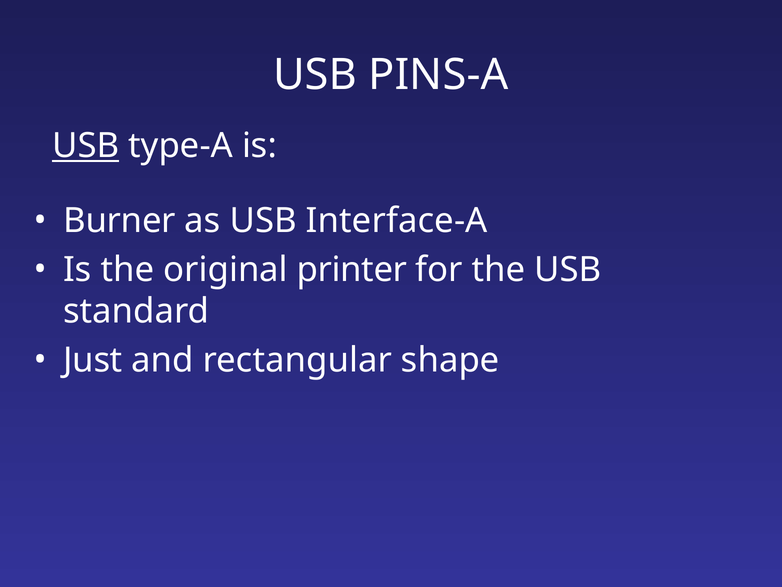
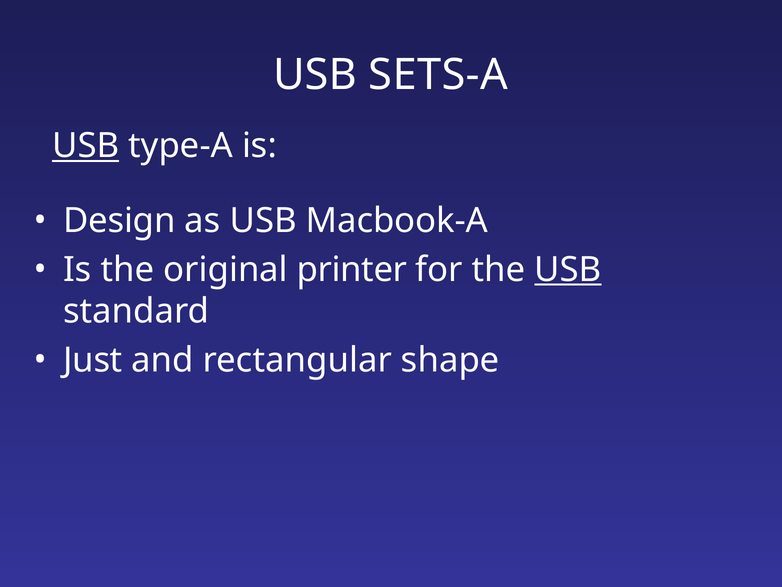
PINS-A: PINS-A -> SETS-A (438, 75)
Burner: Burner -> Design (119, 221)
Interface-A: Interface-A -> Macbook-A (397, 221)
USB underline: none -> present (568, 269)
